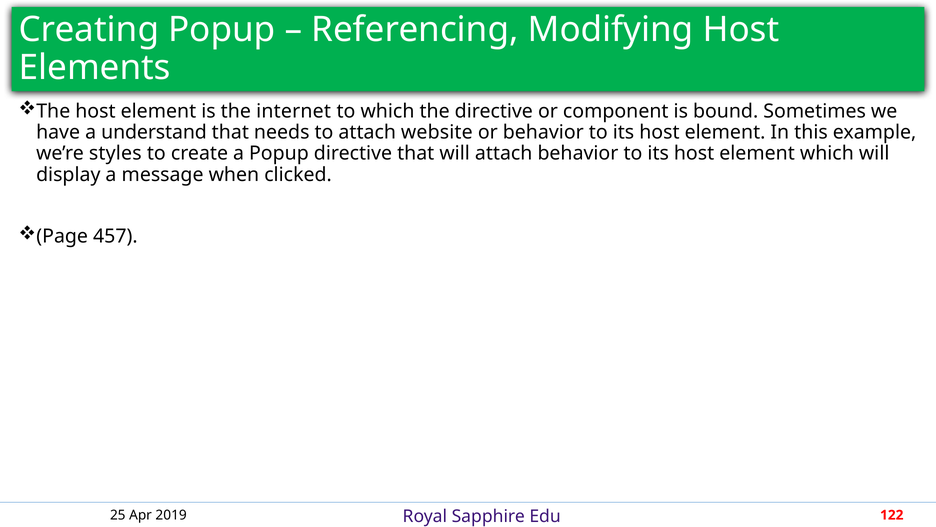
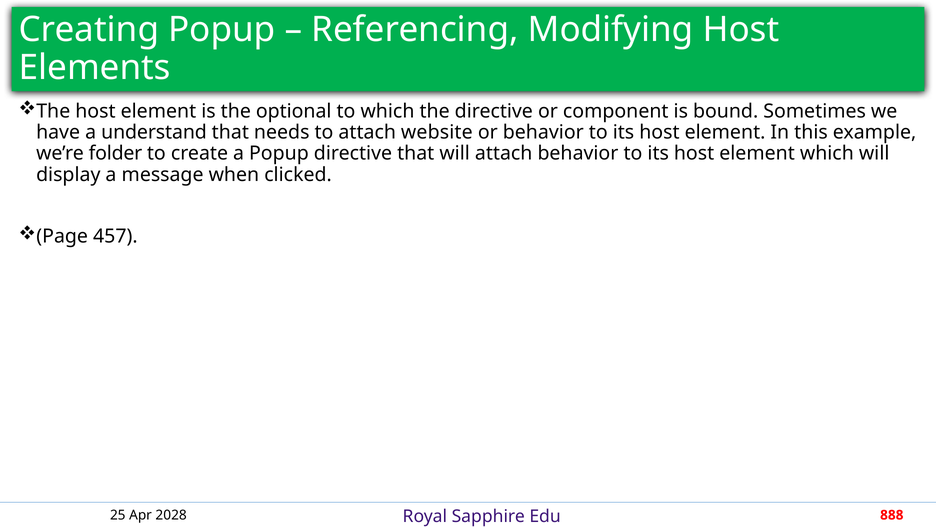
internet: internet -> optional (294, 111)
styles: styles -> folder (115, 153)
2019: 2019 -> 2028 (171, 515)
122: 122 -> 888 (892, 515)
